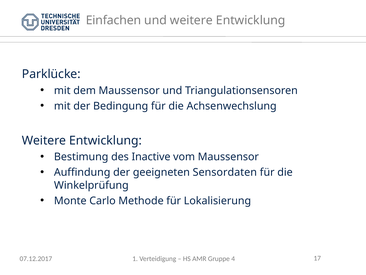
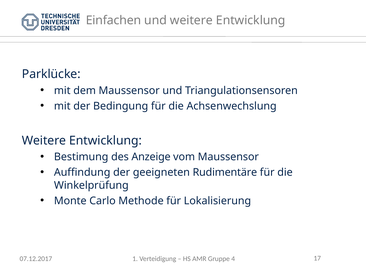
Inactive: Inactive -> Anzeige (151, 157)
Sensordaten: Sensordaten -> Rudimentäre (225, 172)
